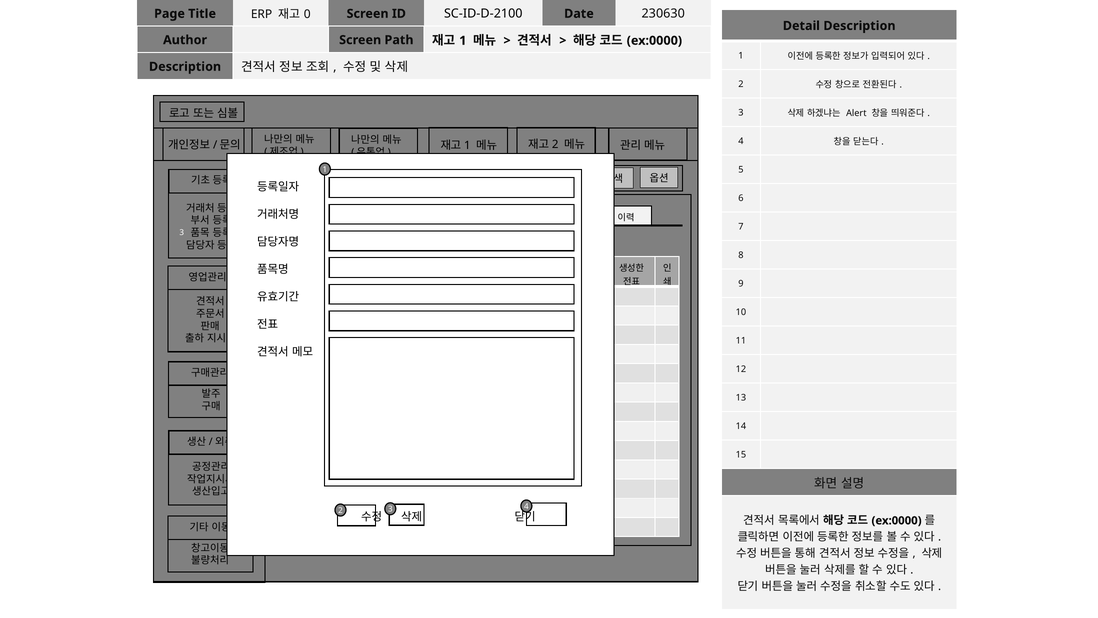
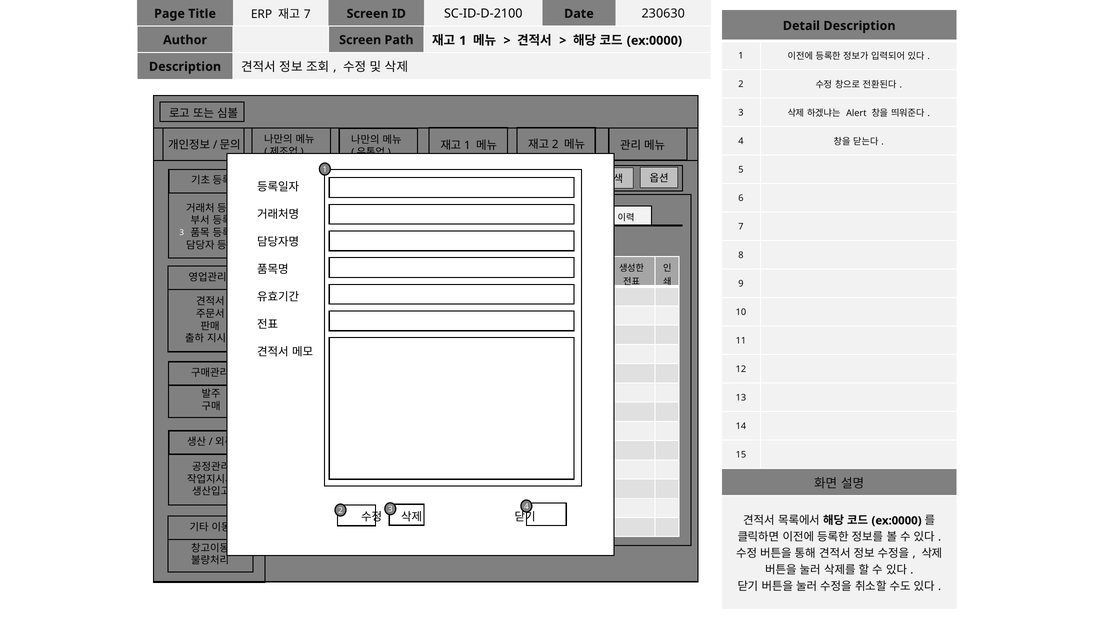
0: 0 -> 7 (307, 14)
